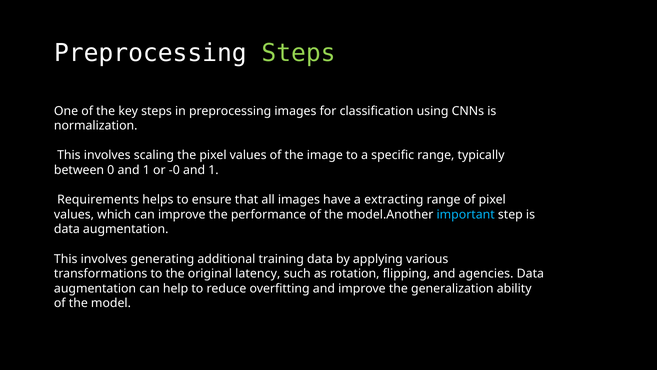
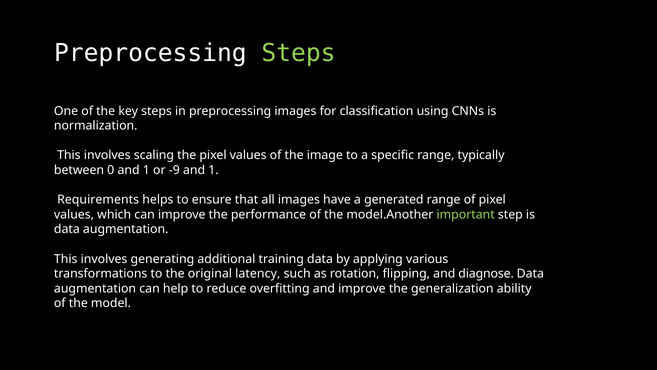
-0: -0 -> -9 (174, 170)
extracting: extracting -> generated (394, 200)
important colour: light blue -> light green (466, 214)
agencies: agencies -> diagnose (486, 273)
